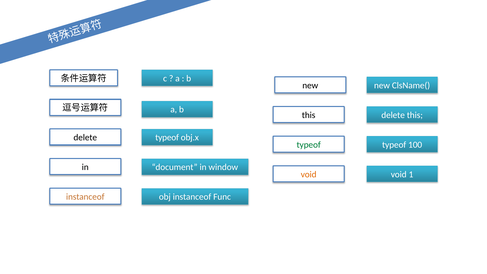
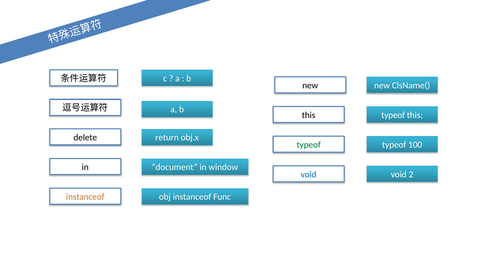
delete: delete -> typeof (393, 115)
typeof: typeof -> return (167, 138)
void colour: orange -> blue (309, 175)
1: 1 -> 2 (411, 175)
